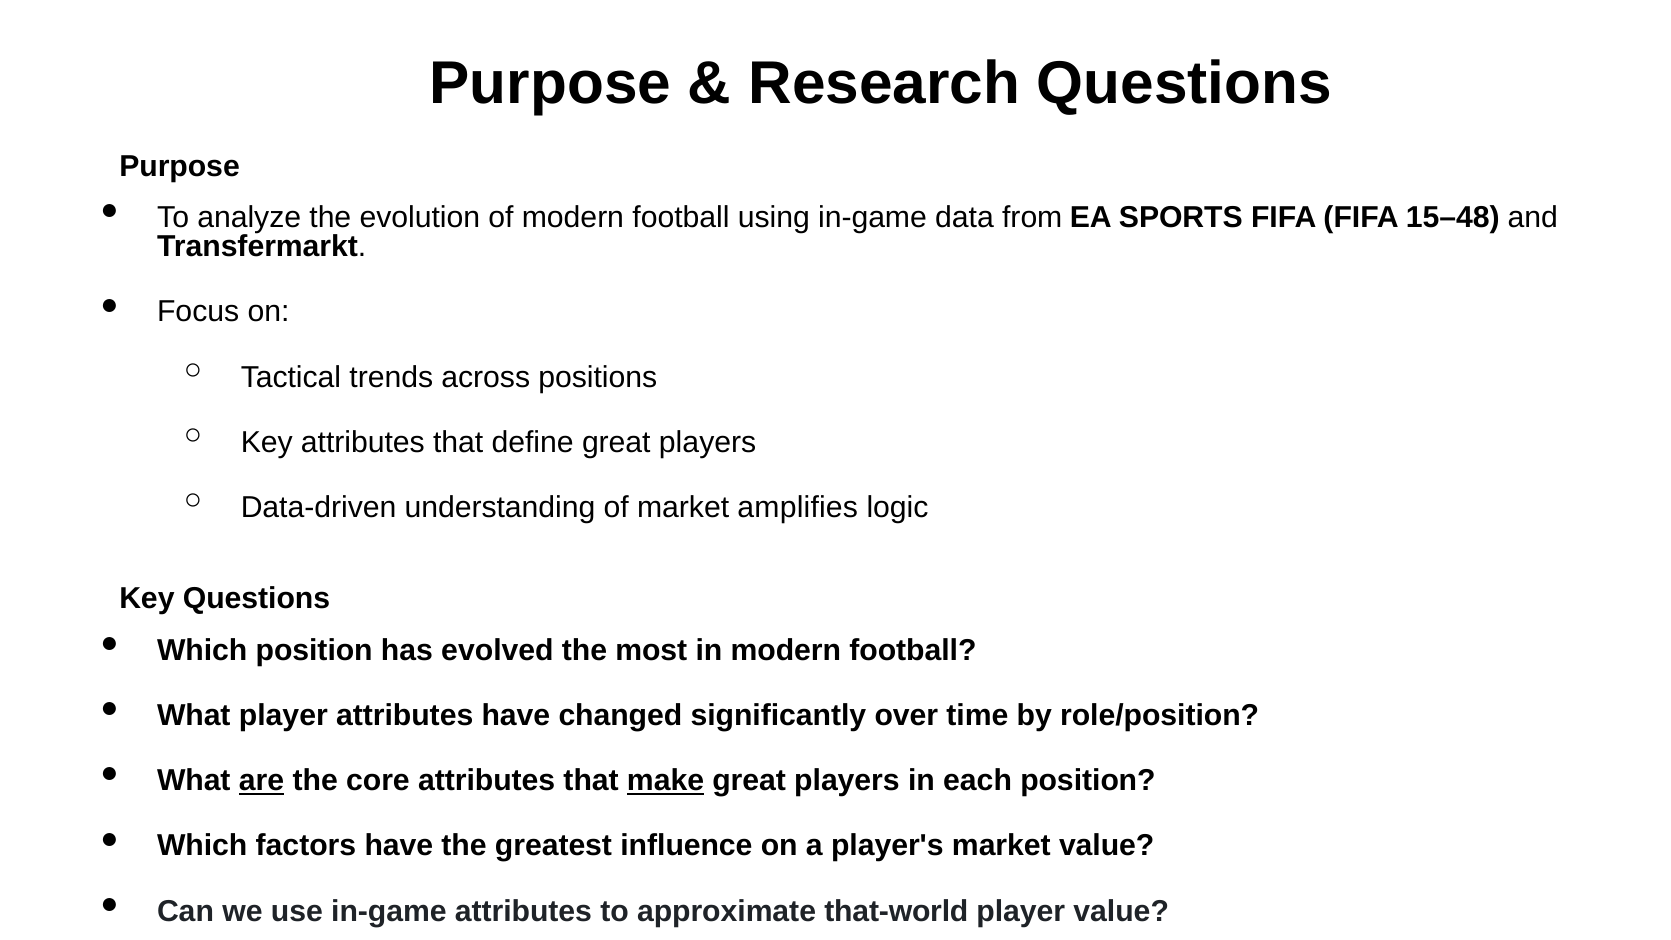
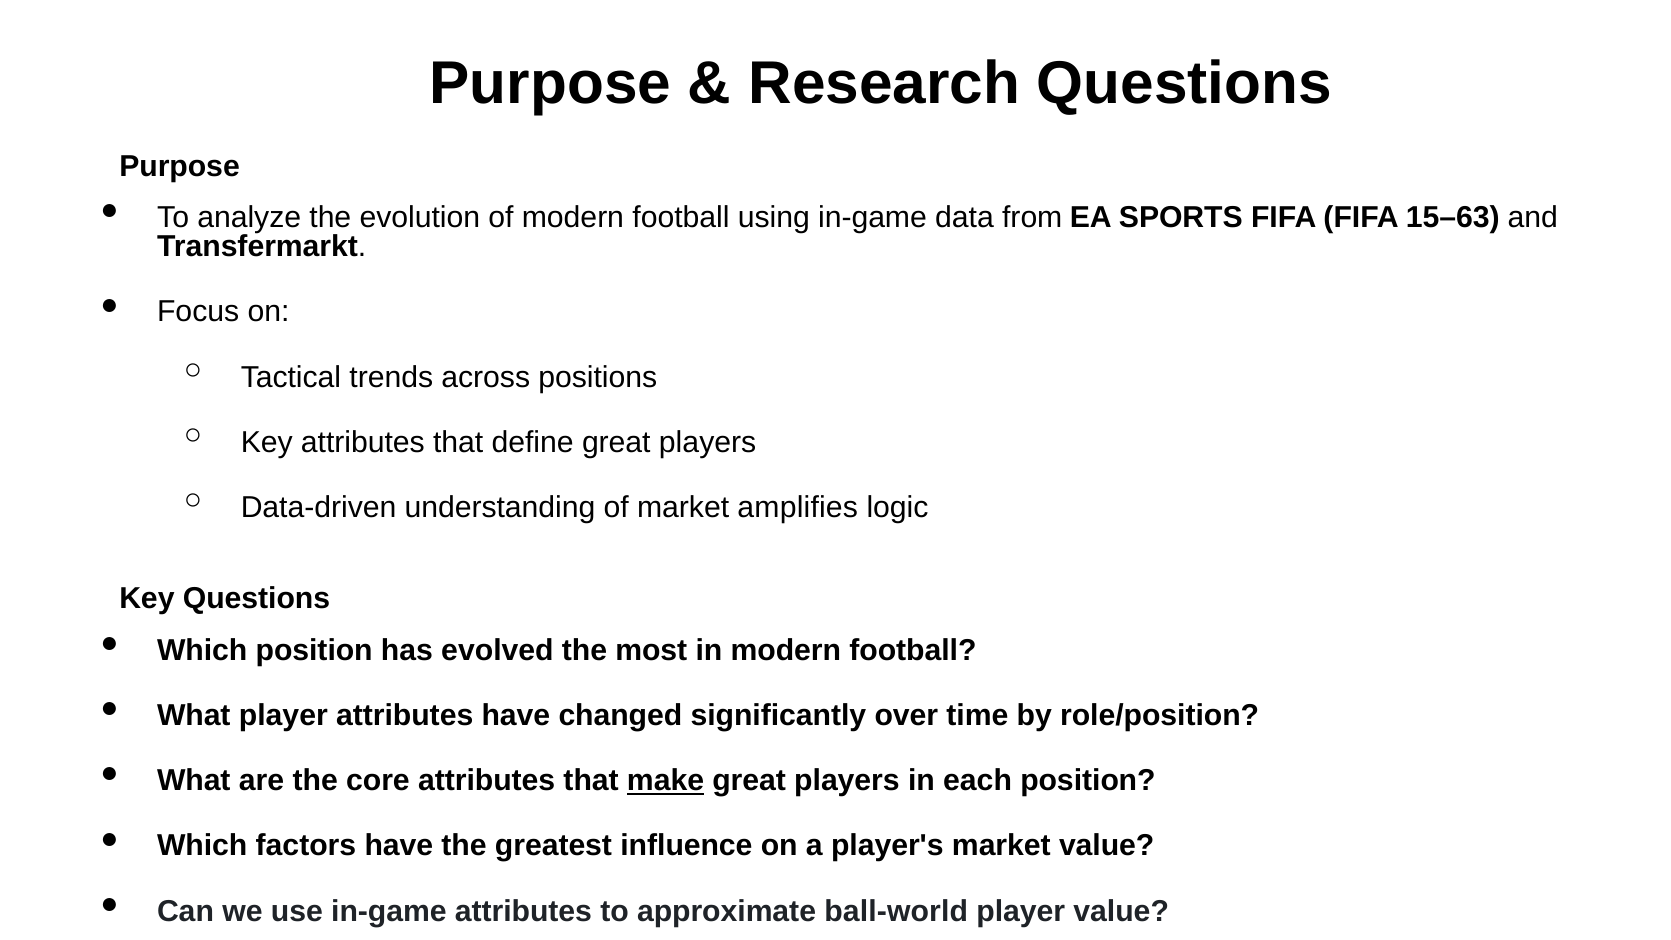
15–48: 15–48 -> 15–63 (1453, 218)
are underline: present -> none (262, 781)
that-world: that-world -> ball-world (896, 911)
